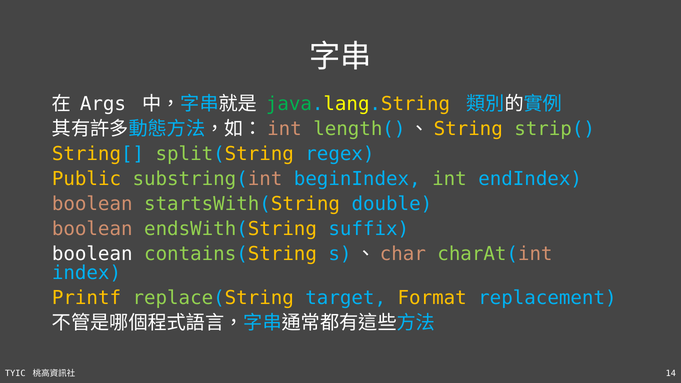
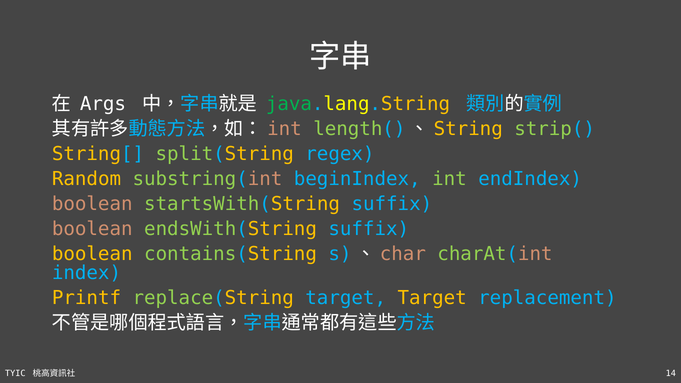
Public: Public -> Random (87, 179)
startsWith(String double: double -> suffix (392, 204)
boolean colour: white -> yellow (92, 254)
target Format: Format -> Target (432, 298)
